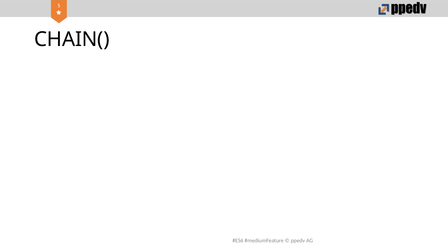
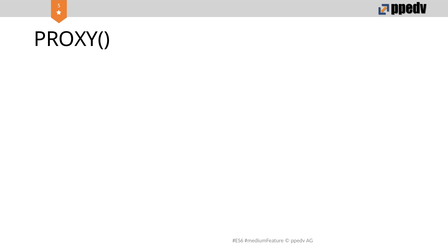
CHAIN(: CHAIN( -> PROXY( (72, 39)
